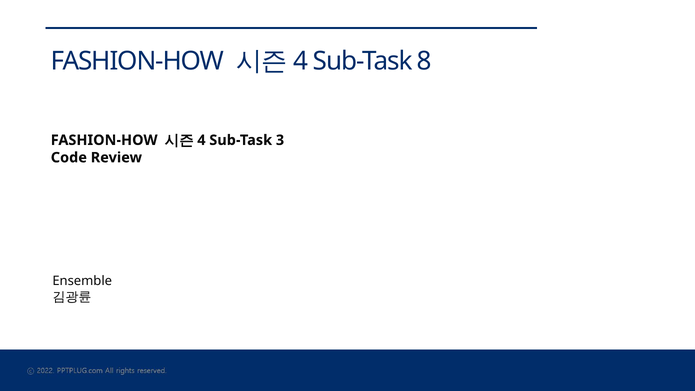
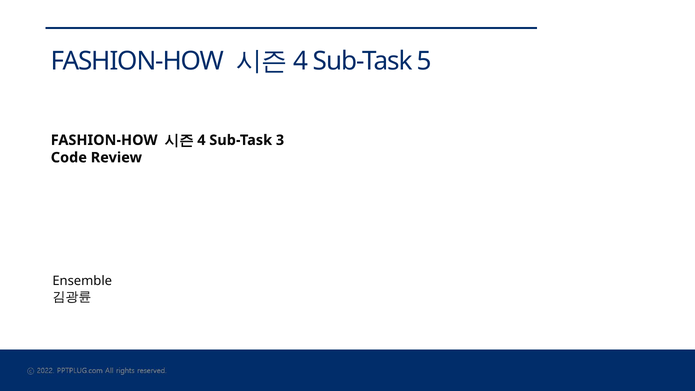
8: 8 -> 5 (424, 61)
